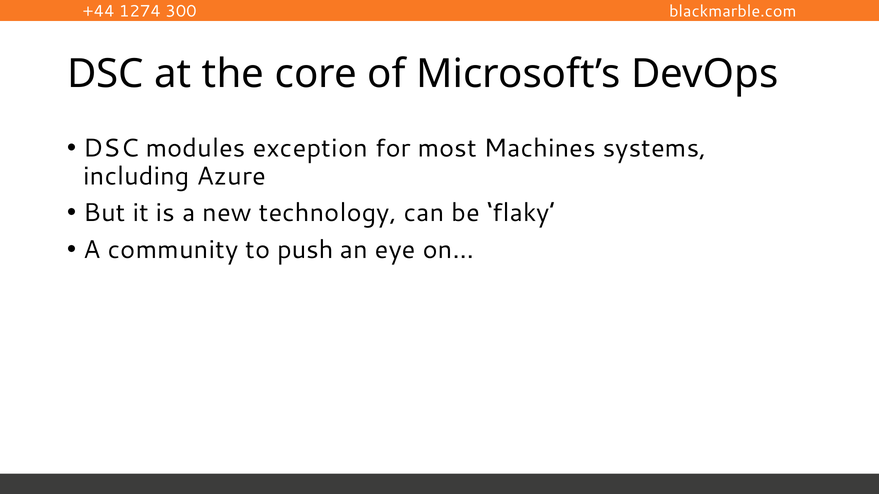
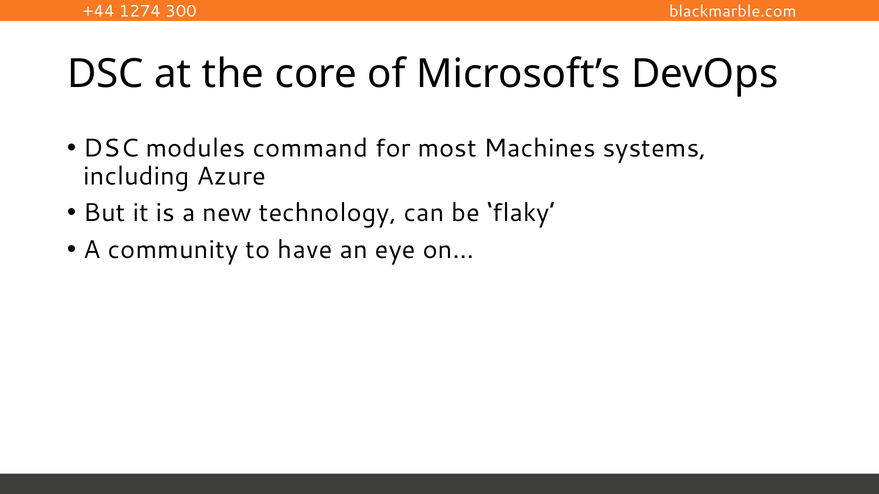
exception: exception -> command (310, 149)
push: push -> have (305, 250)
